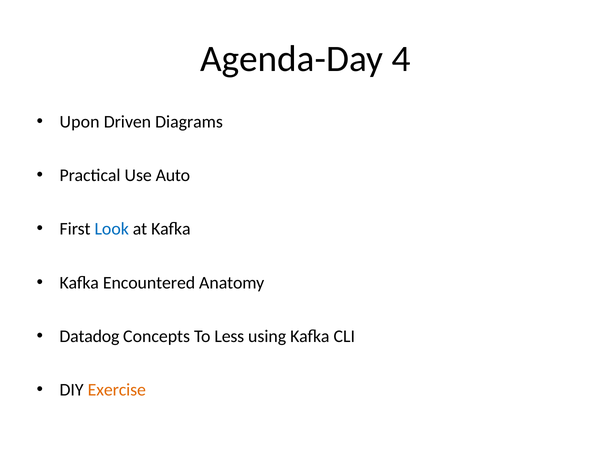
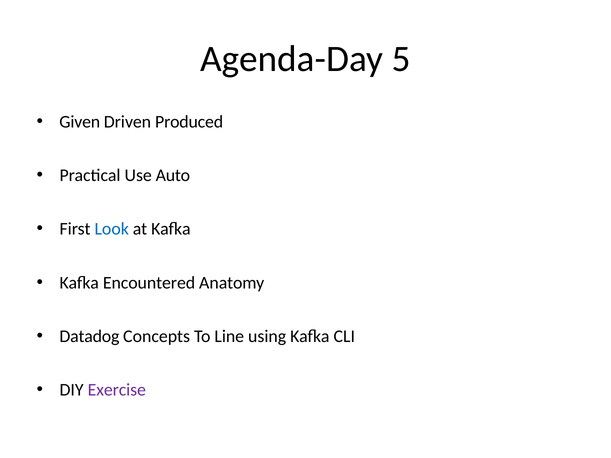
4: 4 -> 5 (401, 59)
Upon: Upon -> Given (80, 122)
Diagrams: Diagrams -> Produced (189, 122)
Less: Less -> Line (229, 336)
Exercise colour: orange -> purple (117, 390)
